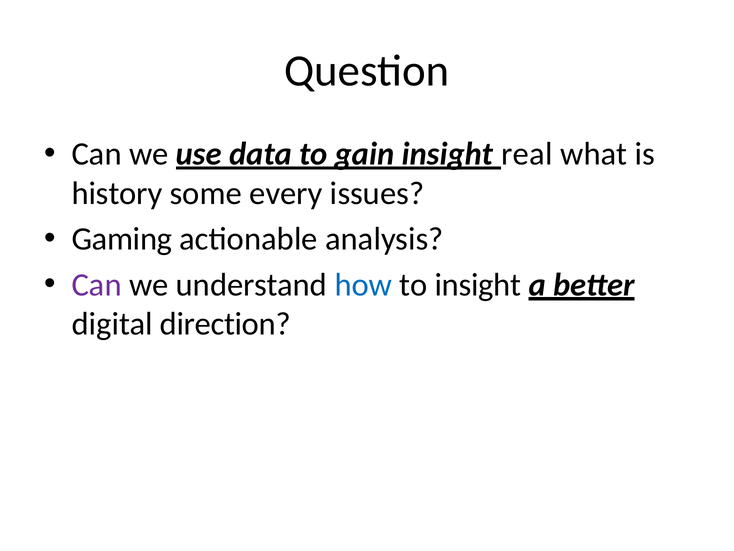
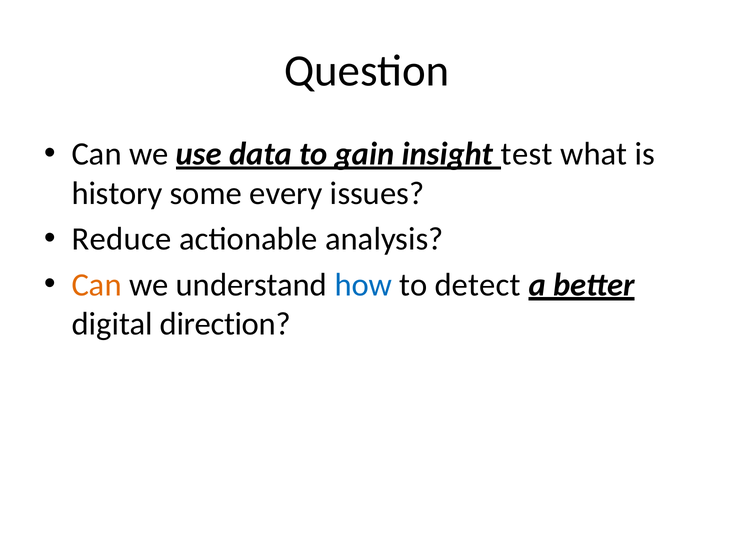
real: real -> test (527, 154)
Gaming: Gaming -> Reduce (122, 239)
Can colour: purple -> orange (97, 285)
to insight: insight -> detect (478, 285)
